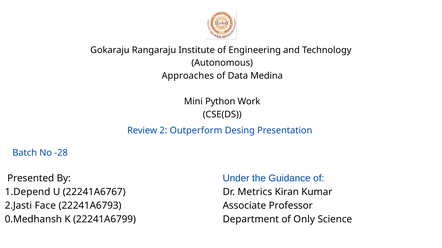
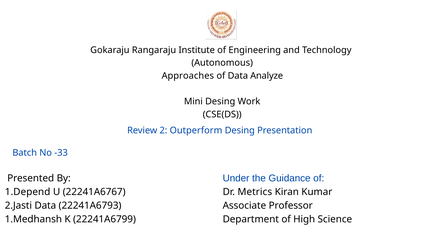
Medina: Medina -> Analyze (267, 76)
Mini Python: Python -> Desing (220, 102)
-28: -28 -> -33 (61, 153)
2.Jasti Face: Face -> Data (45, 206)
Only: Only -> High (304, 220)
0.Medhansh: 0.Medhansh -> 1.Medhansh (33, 220)
